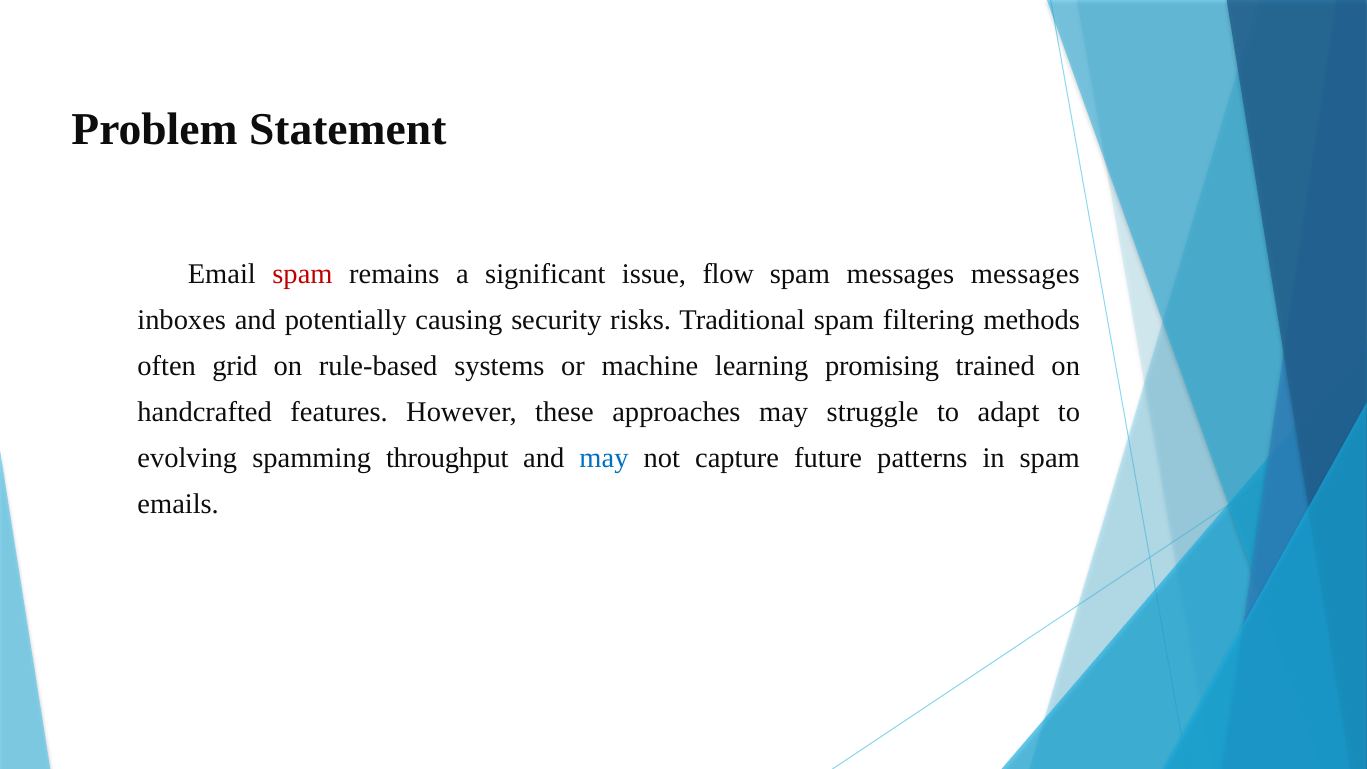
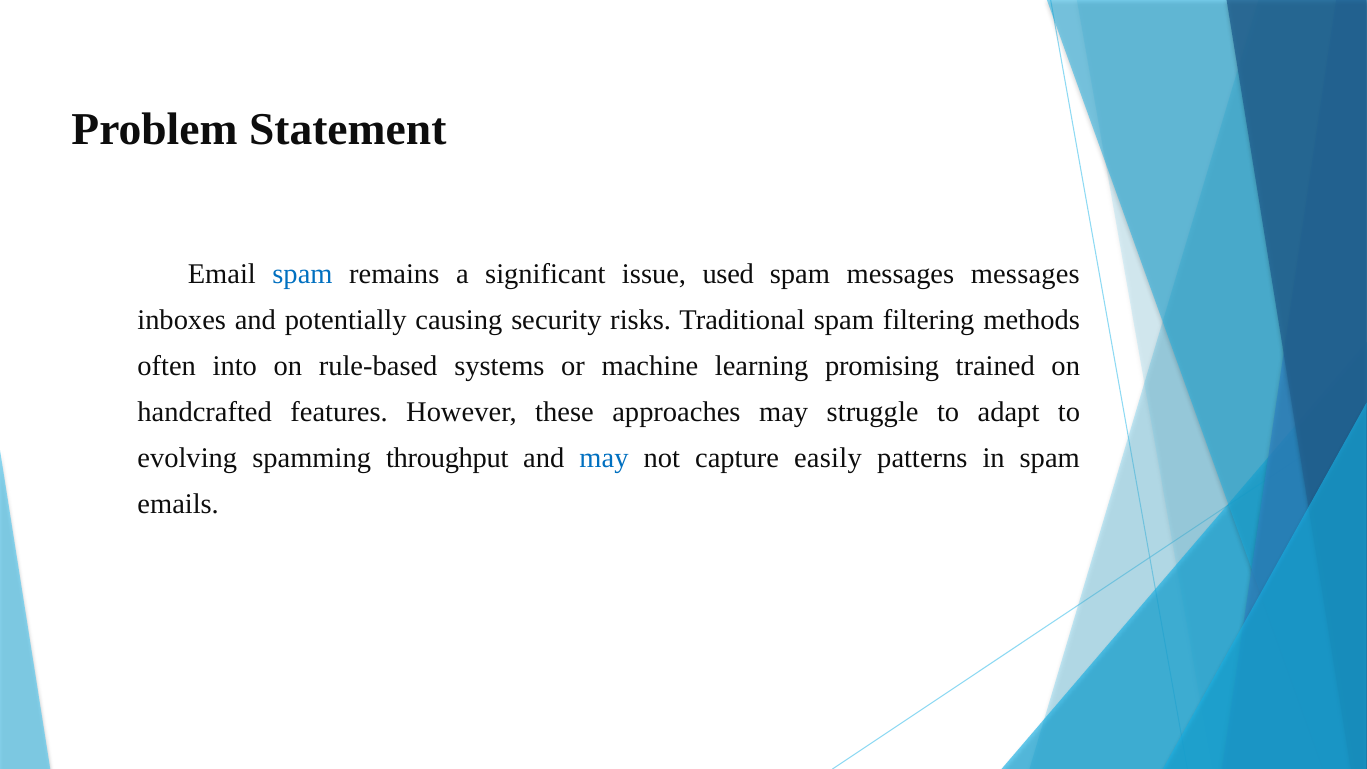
spam colour: red -> blue (302, 274)
flow: flow -> used (728, 274)
grid: grid -> into (235, 366)
future: future -> easily (828, 458)
